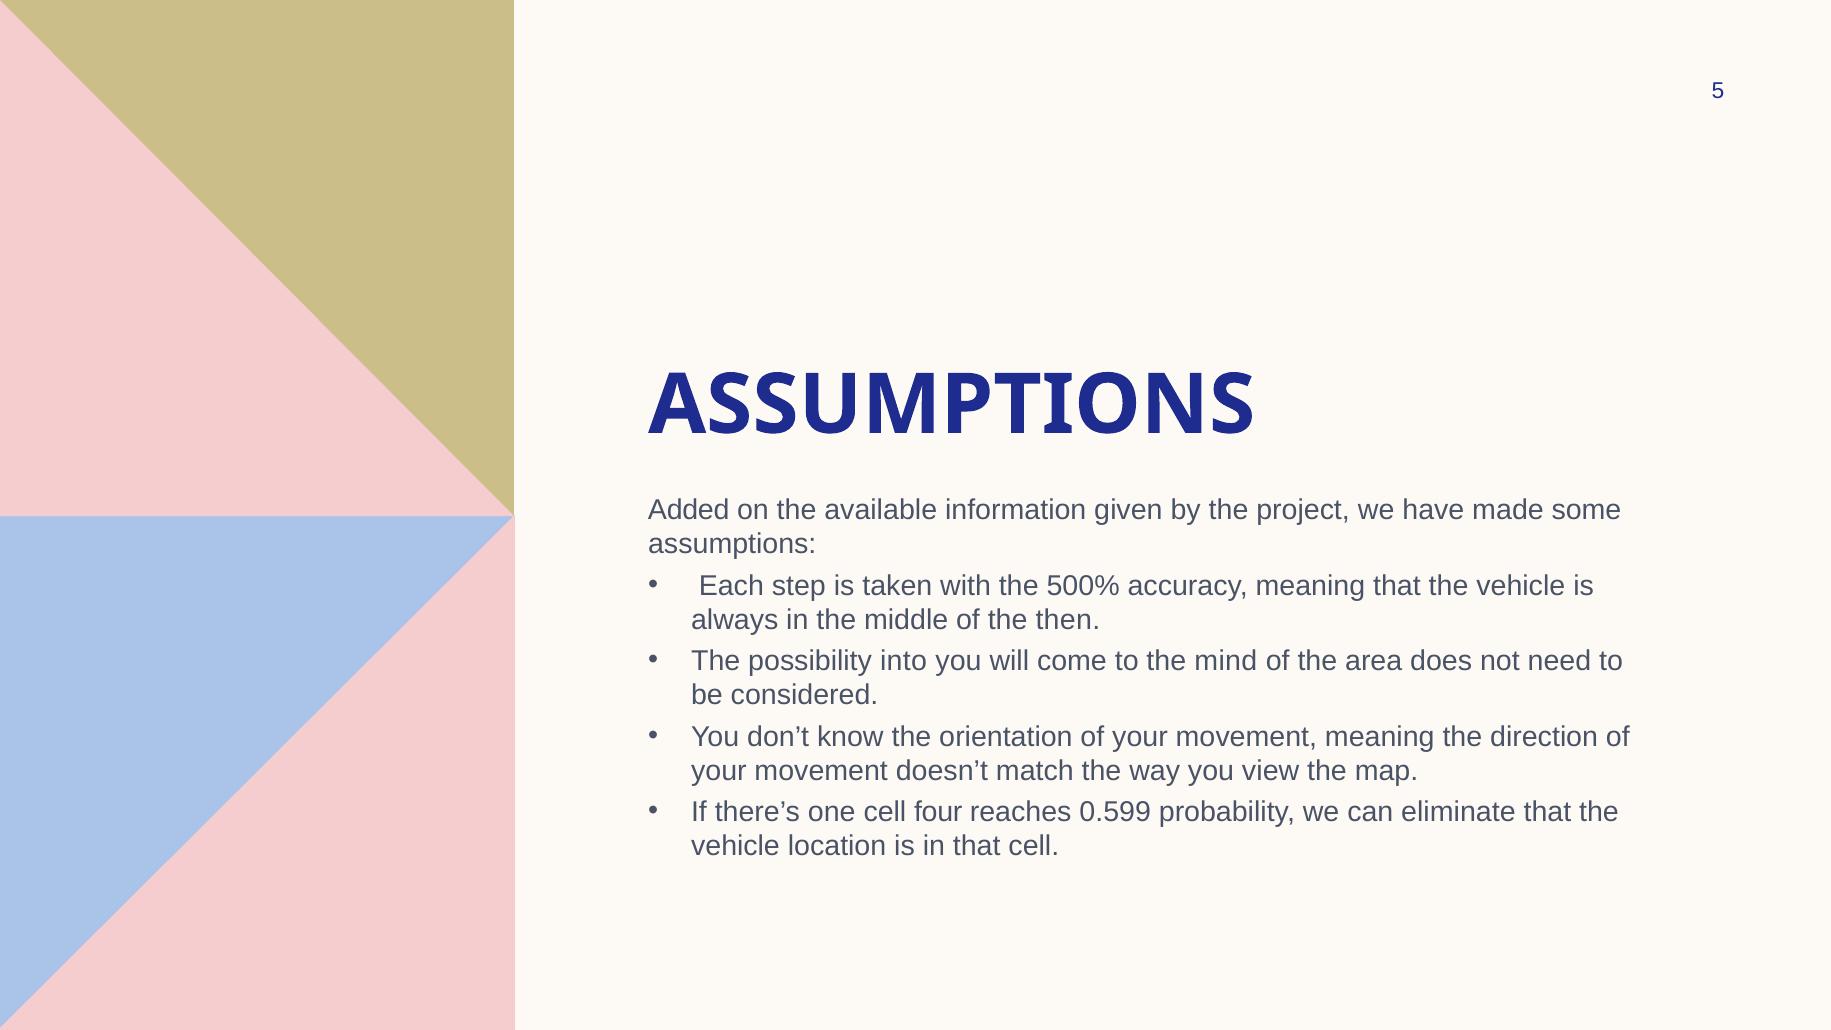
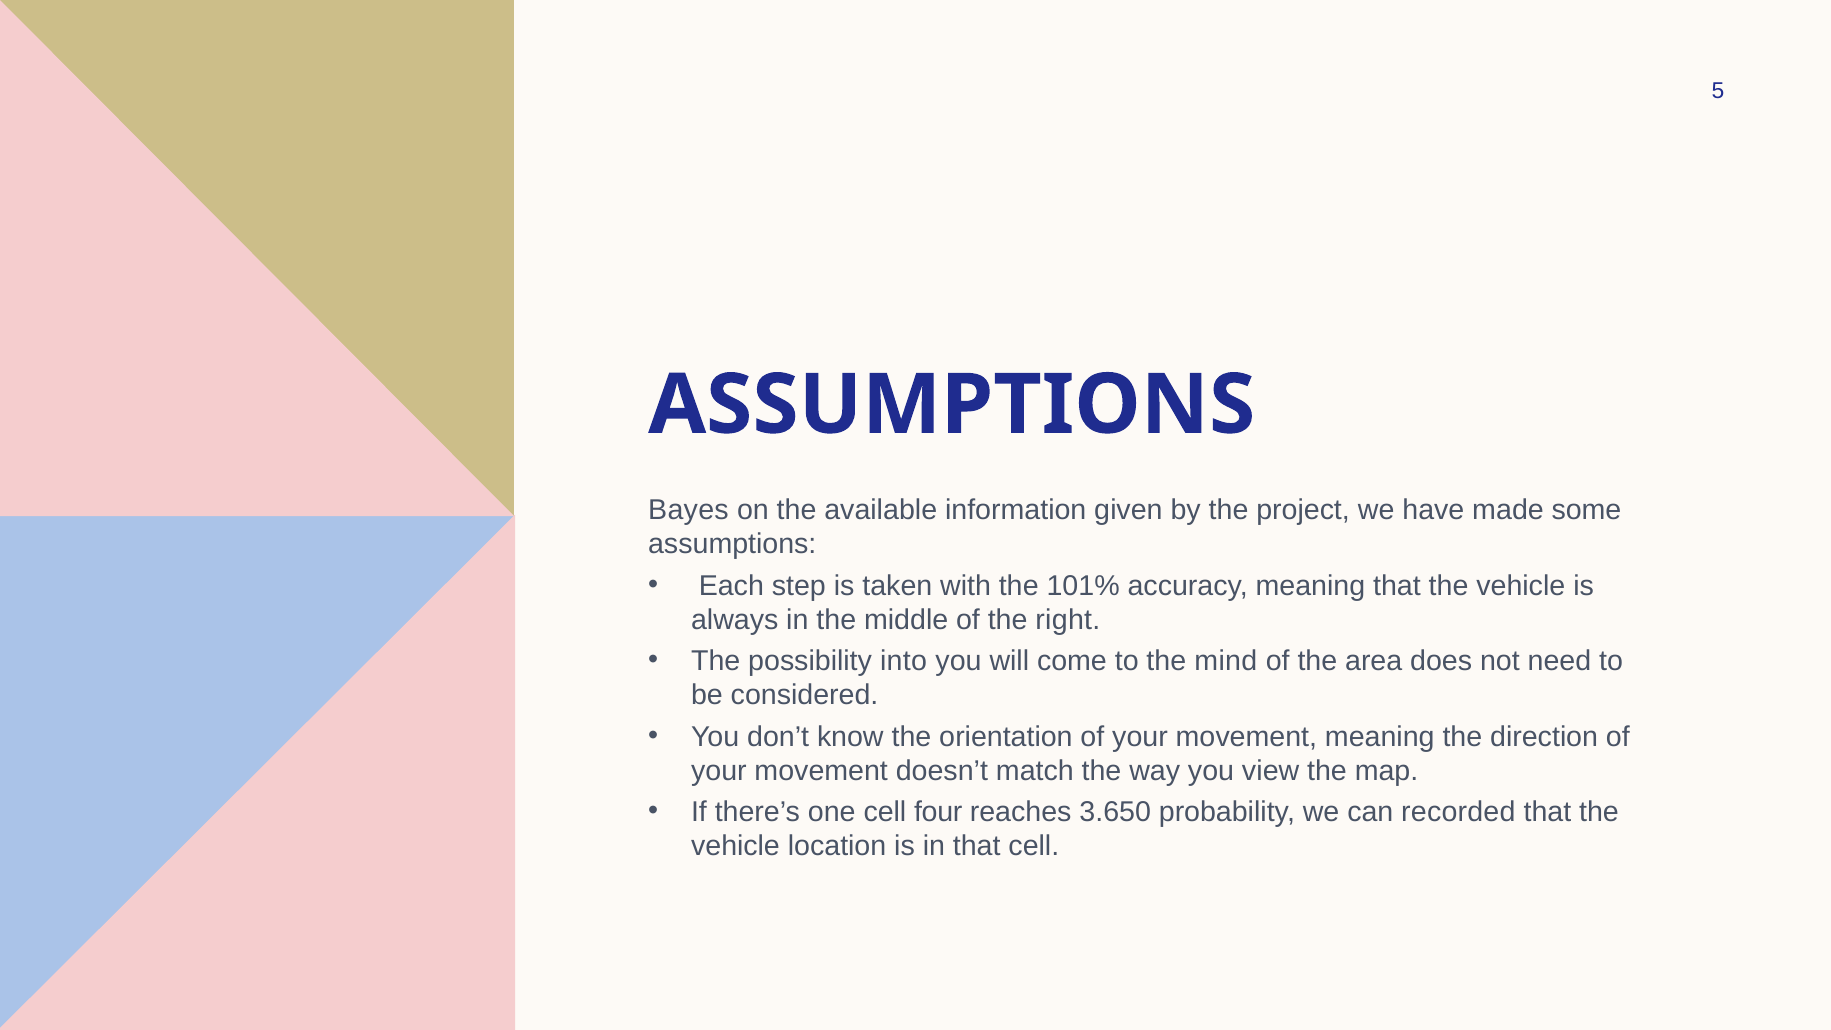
Added: Added -> Bayes (688, 510)
500%: 500% -> 101% (1083, 586)
then: then -> right (1068, 620)
0.599: 0.599 -> 3.650 (1115, 812)
eliminate: eliminate -> recorded (1458, 812)
